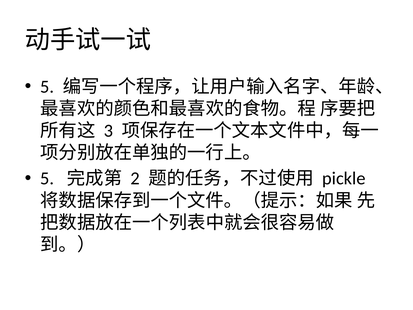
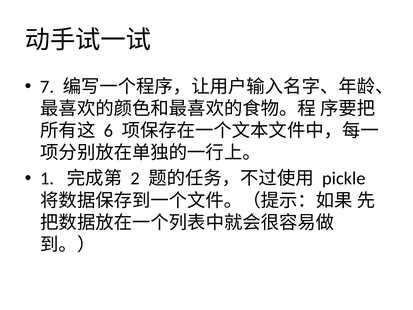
5: 5 -> 7 (47, 87)
3: 3 -> 6 (109, 131)
5: 5 -> 1 (47, 178)
